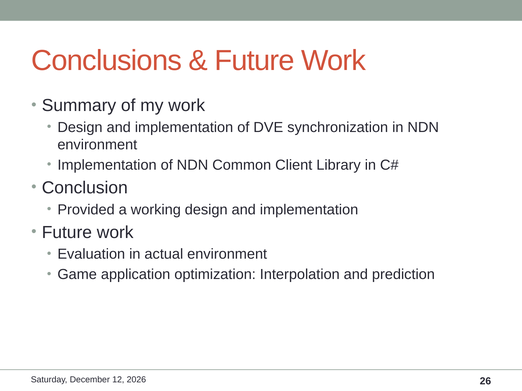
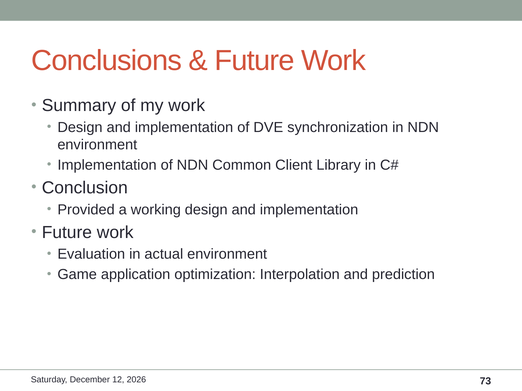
26: 26 -> 73 (485, 382)
